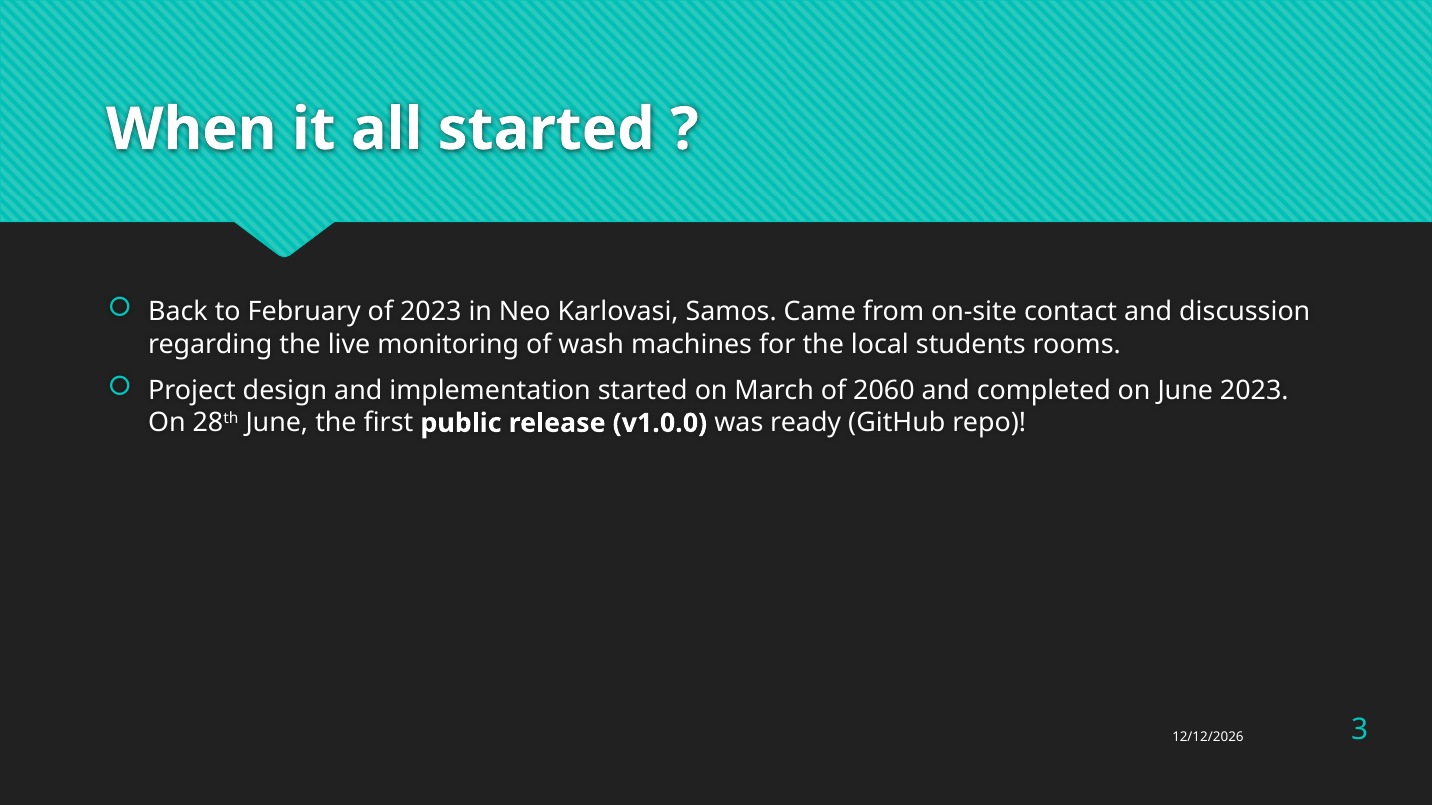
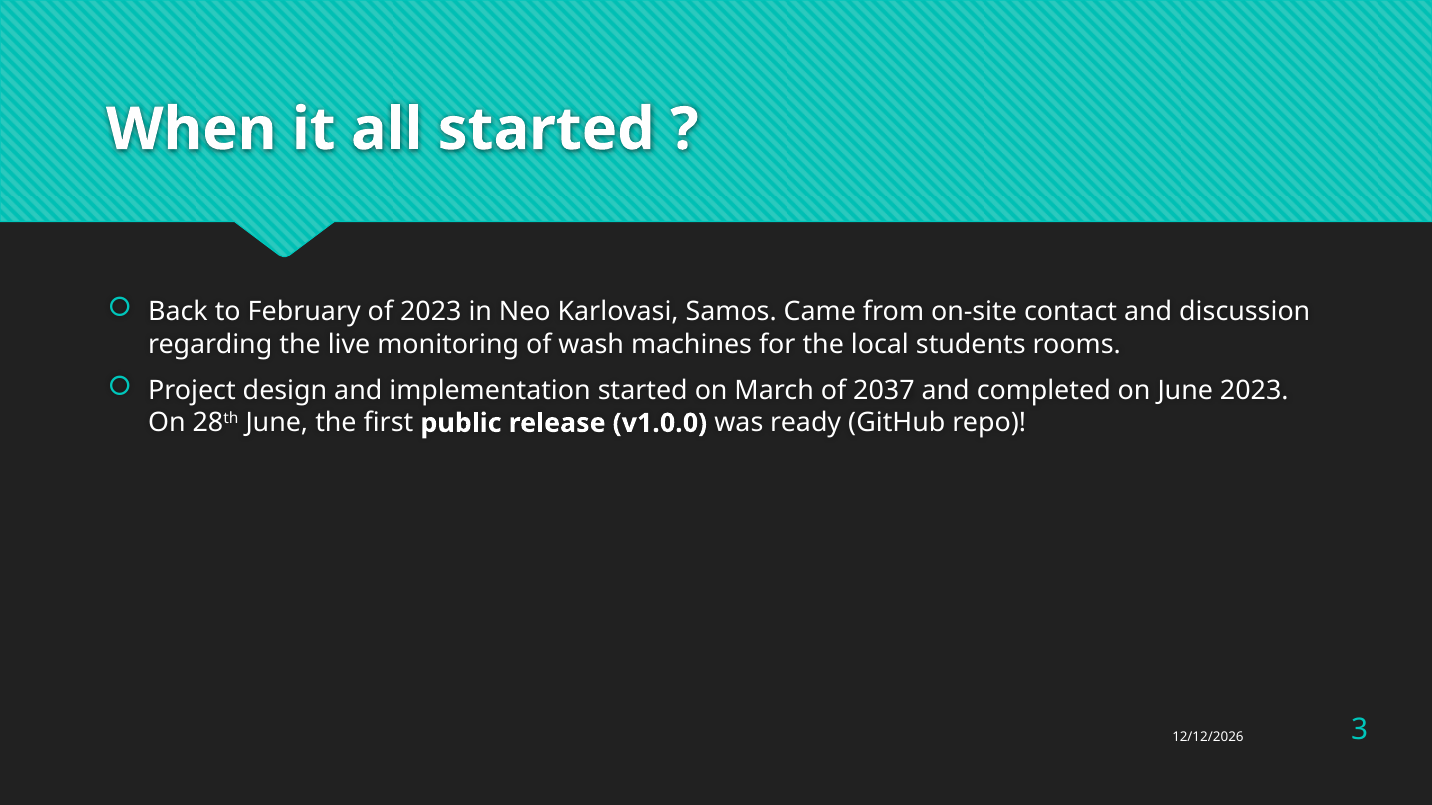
2060: 2060 -> 2037 (884, 391)
